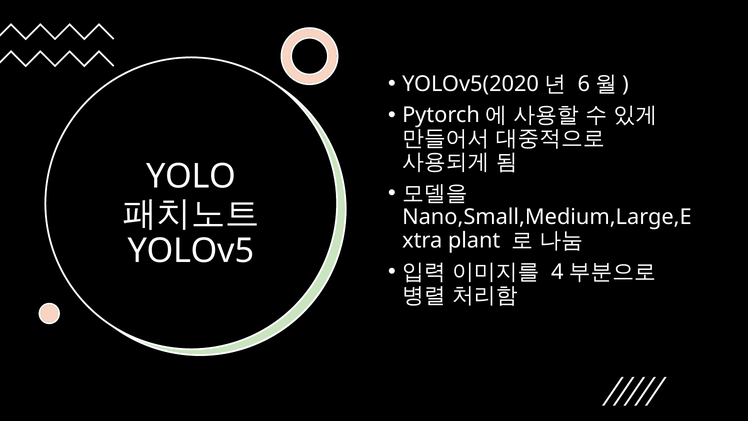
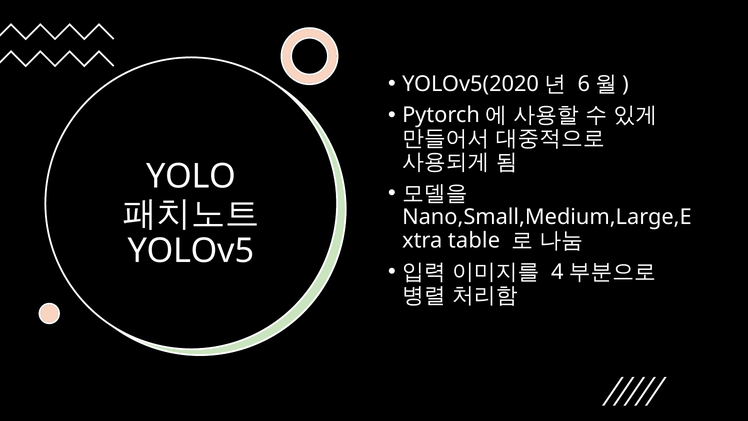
plant: plant -> table (474, 241)
